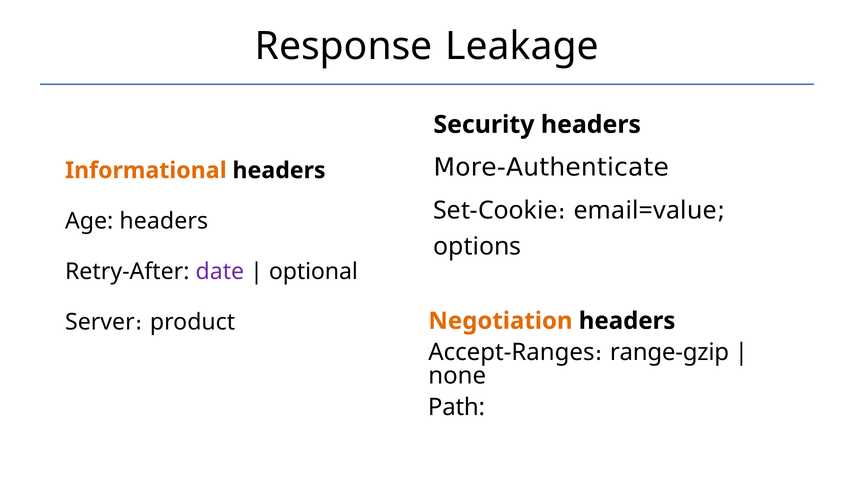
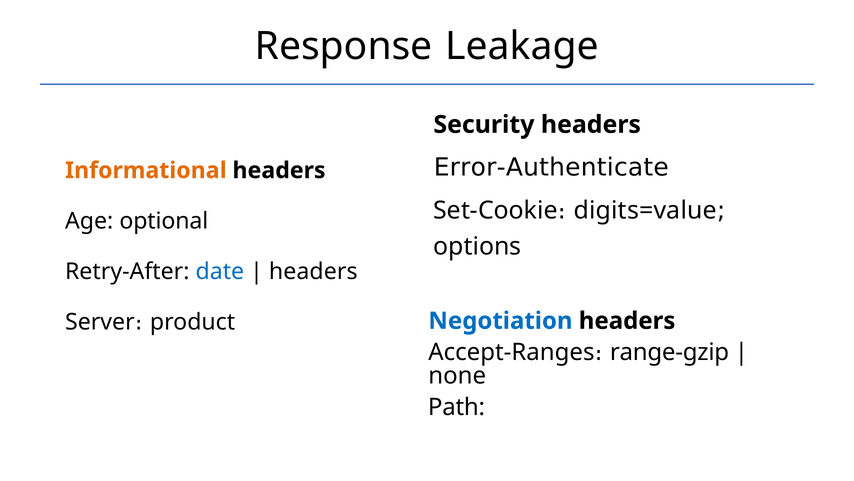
More-Authenticate: More-Authenticate -> Error-Authenticate (551, 167)
email=value: email=value -> digits=value (645, 210)
Age headers: headers -> optional (164, 221)
date colour: purple -> blue (220, 271)
optional: optional -> headers (313, 271)
Negotiation colour: orange -> blue (500, 321)
